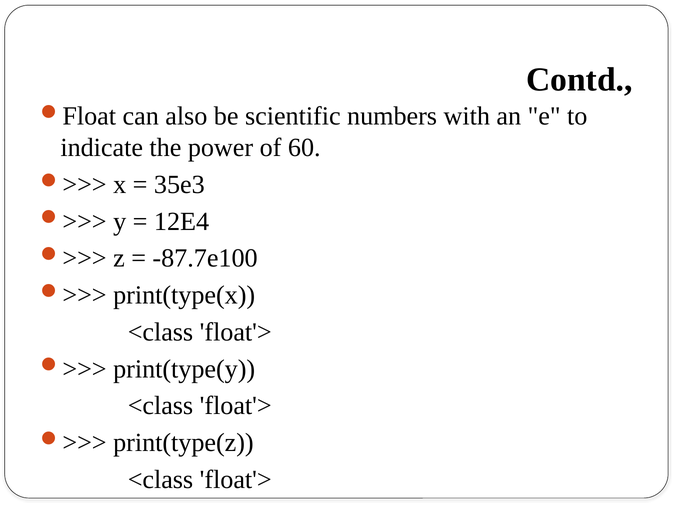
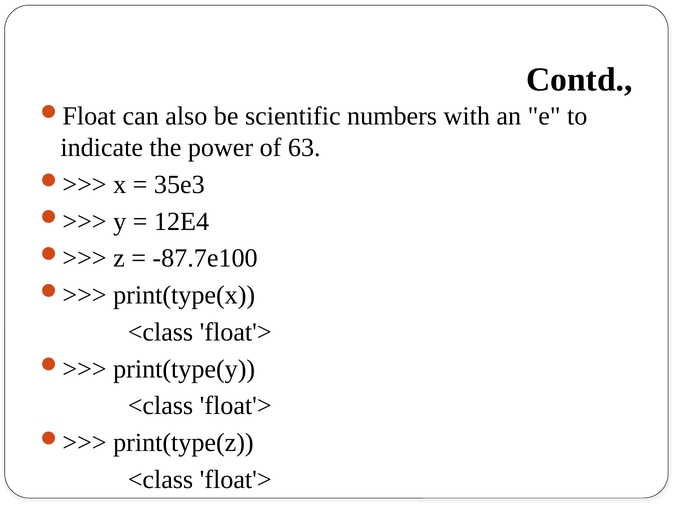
60: 60 -> 63 (304, 148)
